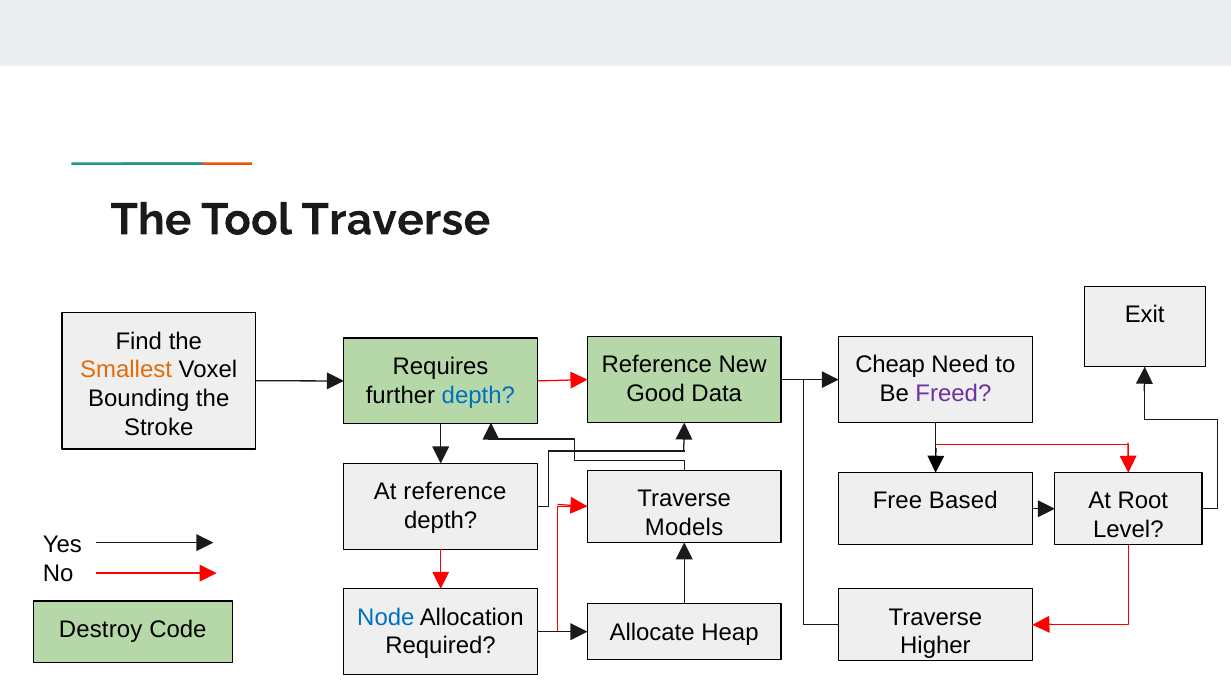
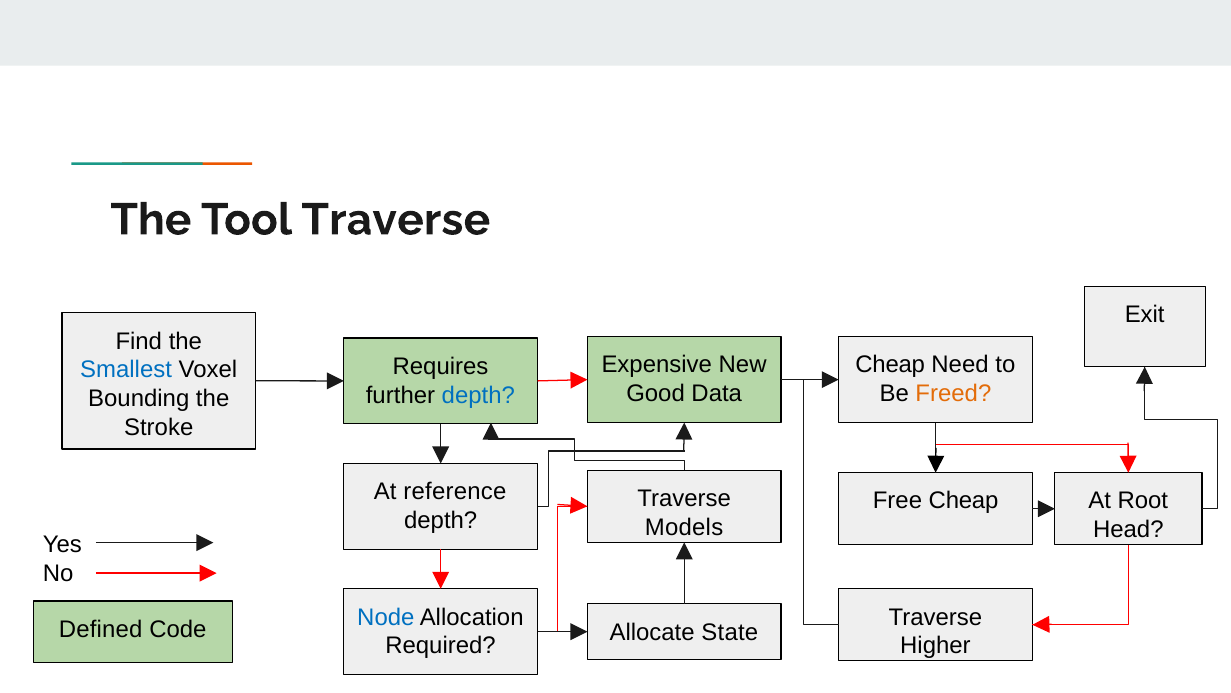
Reference: Reference -> Expensive (657, 365)
Smallest colour: orange -> blue (126, 370)
Freed colour: purple -> orange (953, 394)
Free Based: Based -> Cheap (964, 501)
Level: Level -> Head (1128, 529)
Destroy: Destroy -> Defined (101, 629)
Heap: Heap -> State (730, 632)
